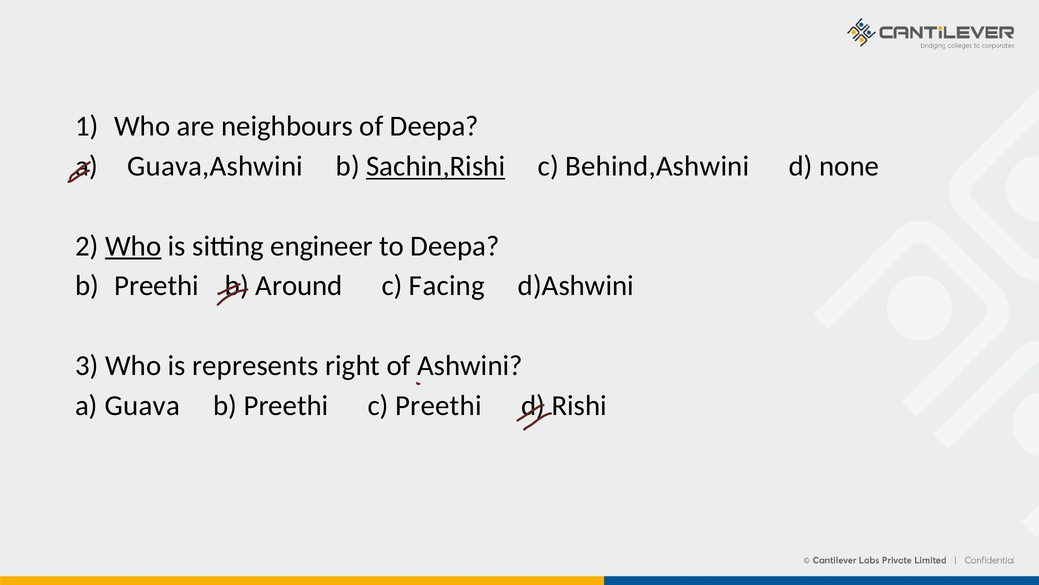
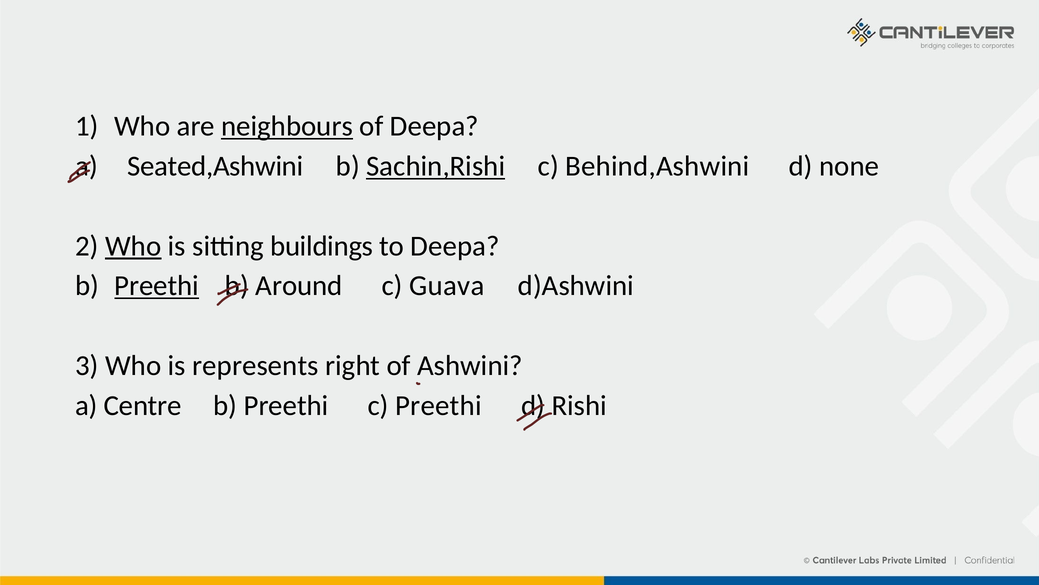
neighbours underline: none -> present (287, 126)
Guava,Ashwini: Guava,Ashwini -> Seated,Ashwini (215, 166)
engineer: engineer -> buildings (322, 246)
Preethi underline: none -> present (157, 286)
Facing: Facing -> Guava (447, 286)
Guava: Guava -> Centre (143, 405)
